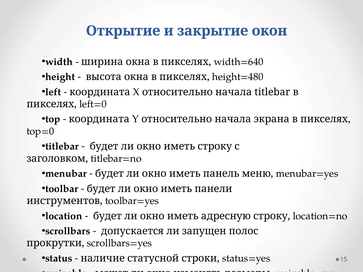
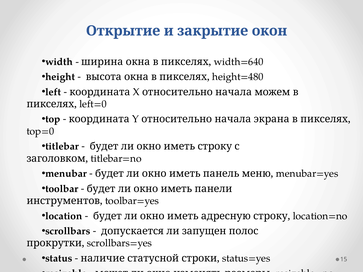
начала titlebar: titlebar -> можем (272, 92)
